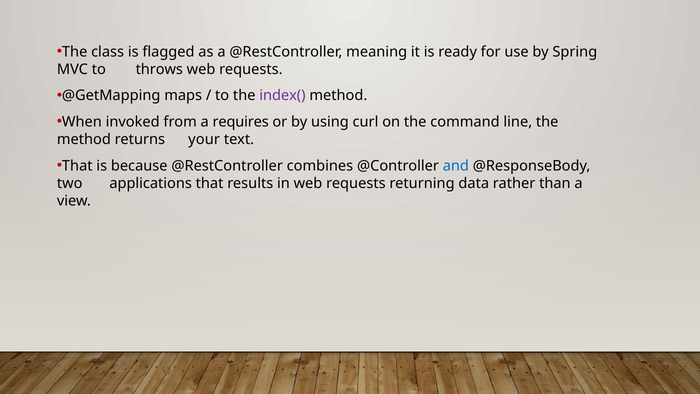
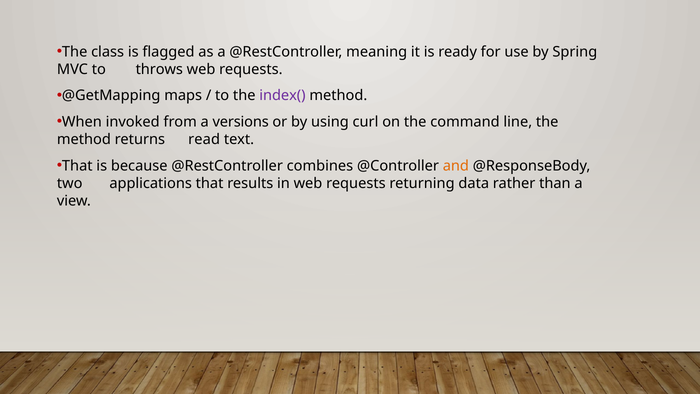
requires: requires -> versions (241, 122)
your: your -> read (204, 139)
and colour: blue -> orange (456, 166)
